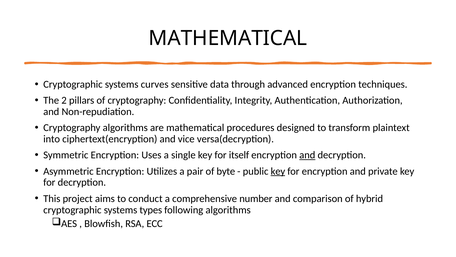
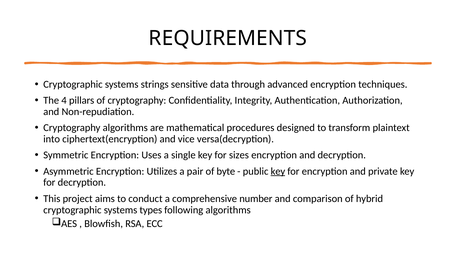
MATHEMATICAL: MATHEMATICAL -> REQUIREMENTS (228, 38)
curves: curves -> strings (155, 84)
2: 2 -> 4 (64, 100)
itself: itself -> sizes (239, 155)
and underline: present -> none (307, 155)
